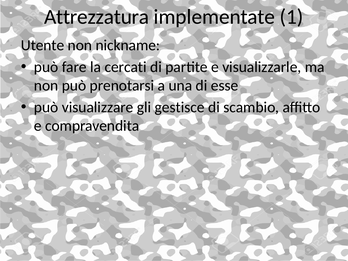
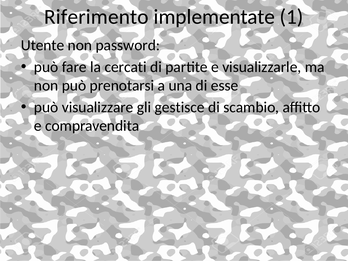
Attrezzatura: Attrezzatura -> Riferimento (96, 17)
nickname: nickname -> password (128, 45)
